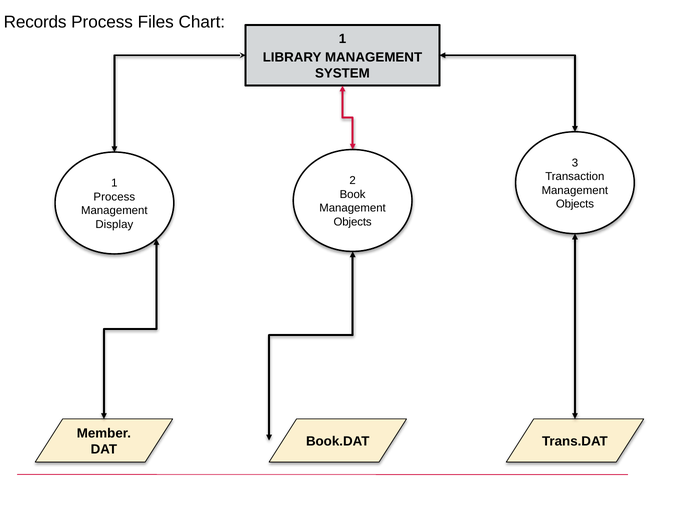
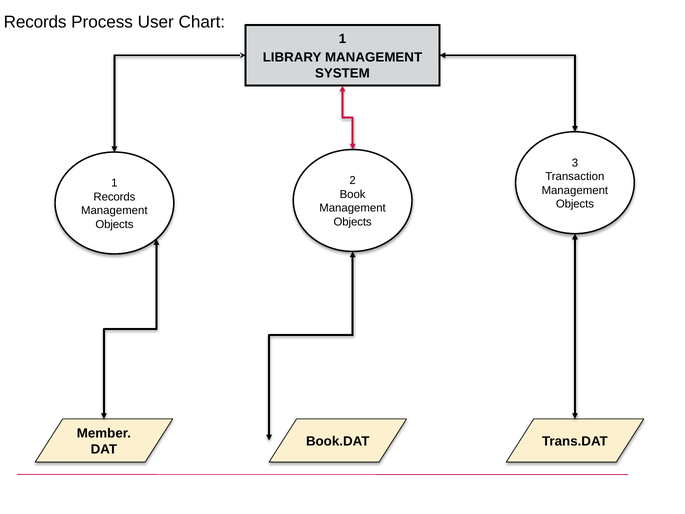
Files: Files -> User (156, 22)
Process: Process -> Records (114, 197)
Display: Display -> Objects (114, 224)
